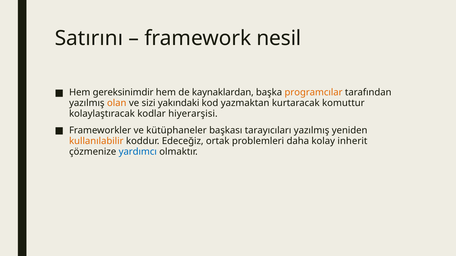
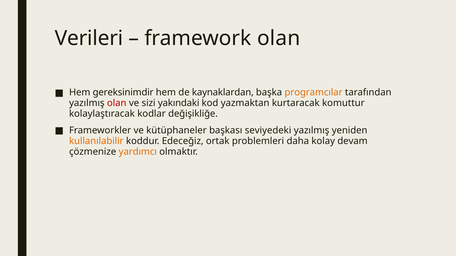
Satırını: Satırını -> Verileri (89, 38)
framework nesil: nesil -> olan (279, 38)
olan colour: orange -> red (117, 103)
hiyerarşisi: hiyerarşisi -> değişikliğe (193, 114)
tarayıcıları: tarayıcıları -> seviyedeki (268, 131)
inherit: inherit -> devam (353, 141)
yardımcı colour: blue -> orange (138, 152)
